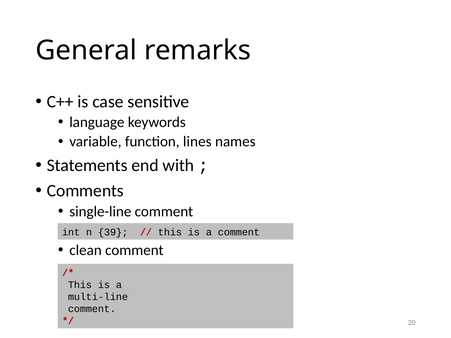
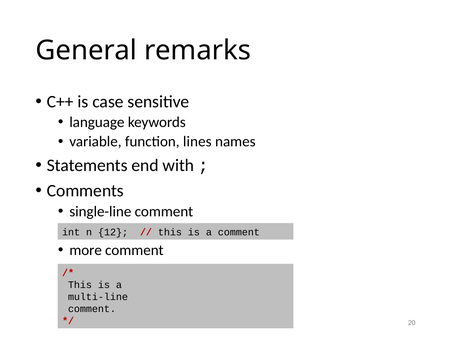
39: 39 -> 12 (113, 232)
clean: clean -> more (86, 250)
